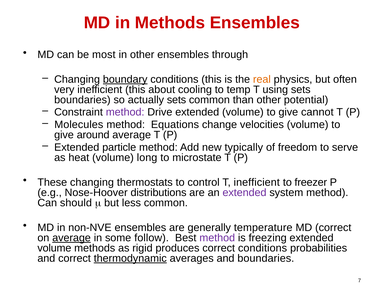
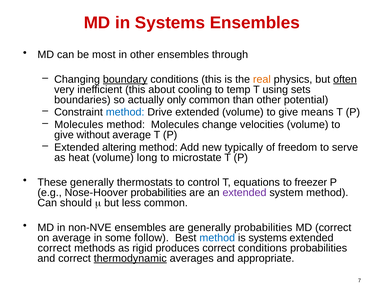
in Methods: Methods -> Systems (170, 23)
often underline: none -> present (345, 79)
actually sets: sets -> only (177, 100)
method colour: purple -> blue (125, 112)
cannot: cannot -> means (317, 112)
method Equations: Equations -> Molecules (175, 125)
around: around -> without (93, 135)
particle: particle -> altering (119, 147)
These changing: changing -> generally (92, 182)
T inefficient: inefficient -> equations (257, 182)
Nose-Hoover distributions: distributions -> probabilities (159, 192)
generally temperature: temperature -> probabilities (263, 227)
average underline: present -> none (72, 238)
method colour: purple -> blue (217, 238)
is freezing: freezing -> systems (268, 238)
volume: volume -> correct (54, 248)
and boundaries: boundaries -> appropriate (266, 258)
